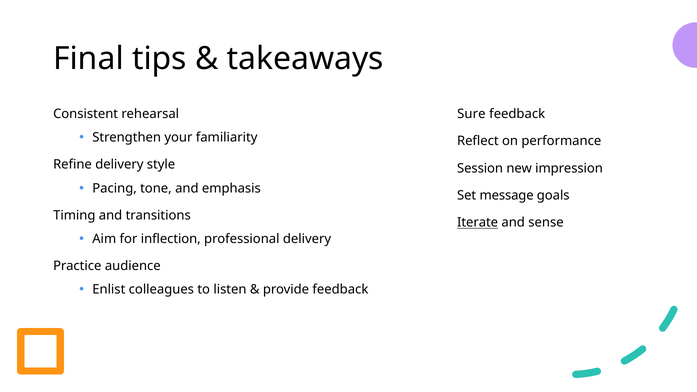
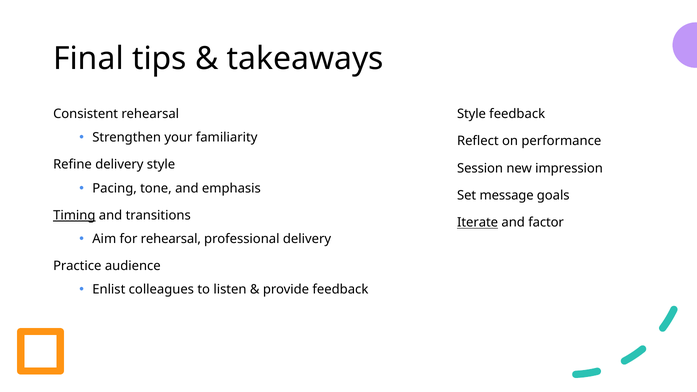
Sure: Sure -> Style (471, 114)
Timing underline: none -> present (74, 215)
sense: sense -> factor (546, 223)
for inflection: inflection -> rehearsal (171, 239)
